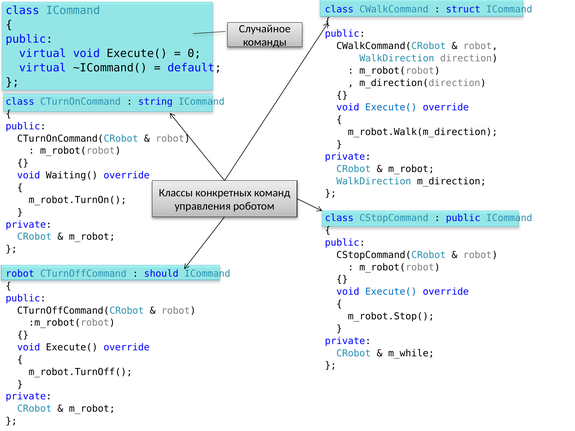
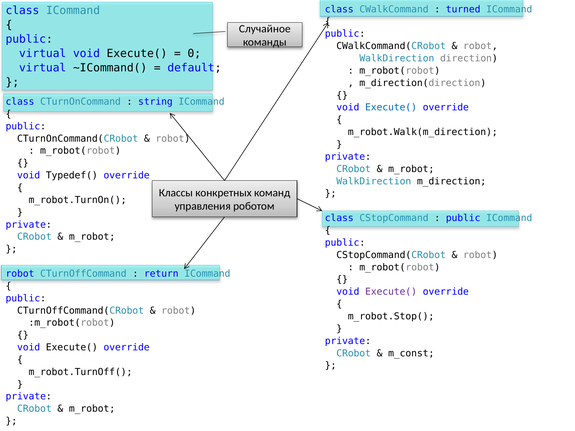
struct: struct -> turned (463, 9)
Waiting(: Waiting( -> Typedef( (72, 175)
should: should -> return (161, 274)
Execute( colour: blue -> purple (391, 292)
m_while: m_while -> m_const (411, 353)
